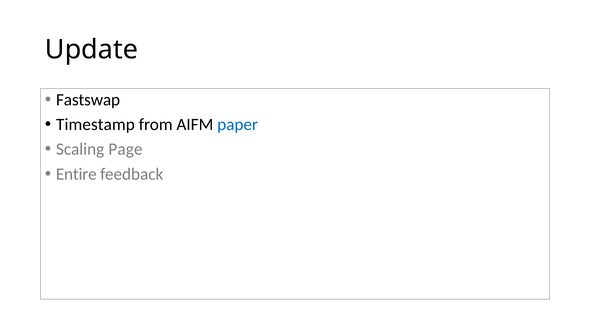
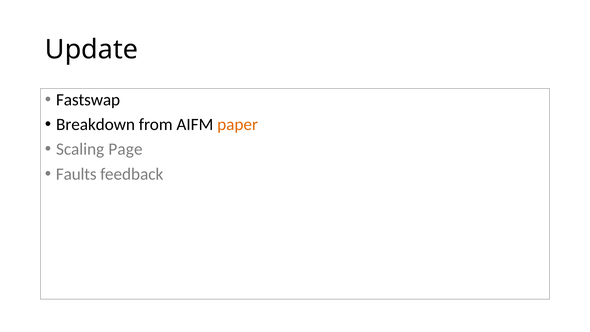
Timestamp: Timestamp -> Breakdown (96, 124)
paper colour: blue -> orange (238, 124)
Entire: Entire -> Faults (76, 174)
